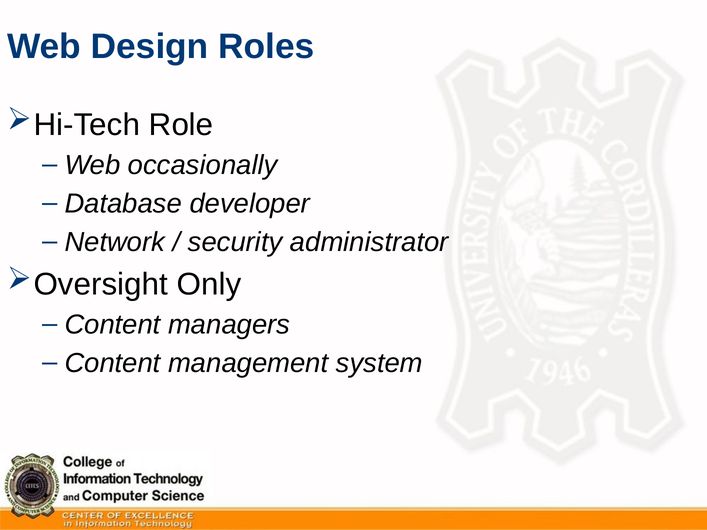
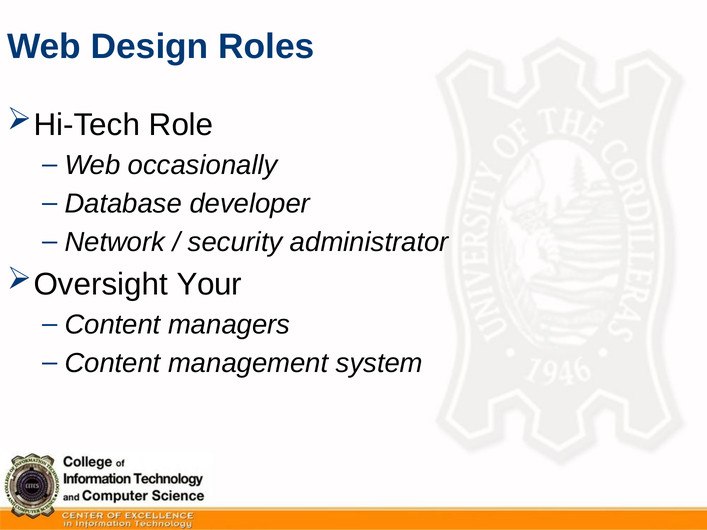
Only: Only -> Your (209, 284)
